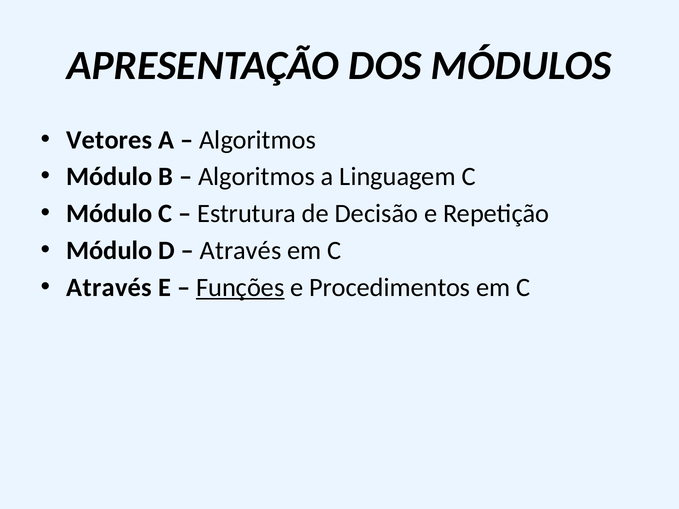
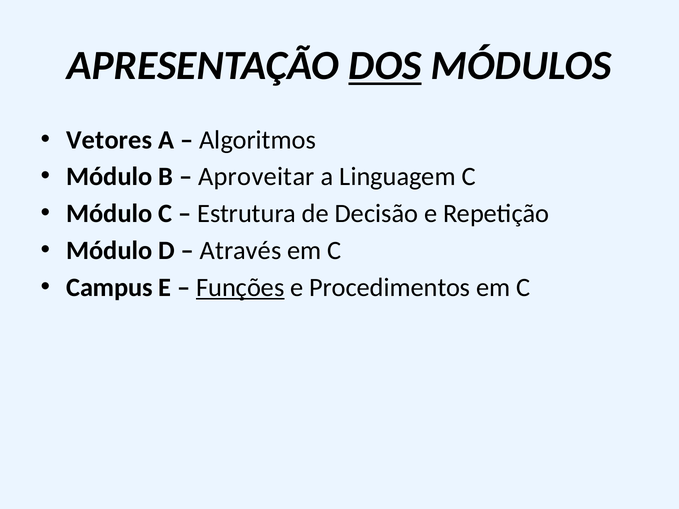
DOS underline: none -> present (385, 66)
Algoritmos: Algoritmos -> Aproveitar (256, 177)
Através: Através -> Campus (109, 288)
